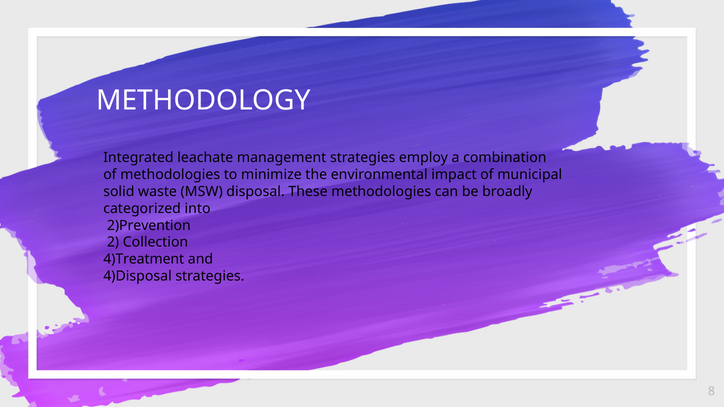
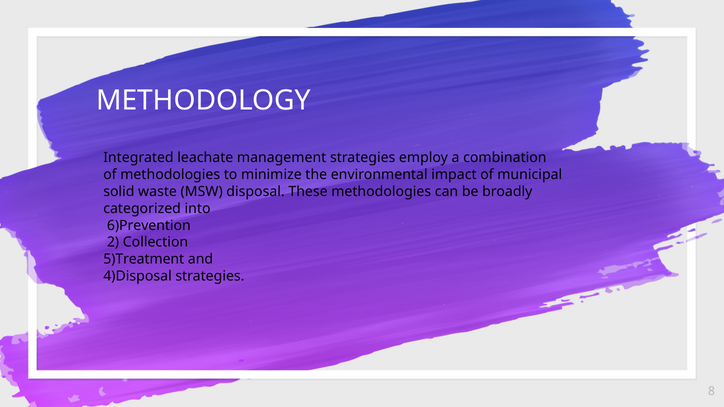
2)Prevention: 2)Prevention -> 6)Prevention (149, 226)
4)Treatment: 4)Treatment -> 5)Treatment (144, 259)
